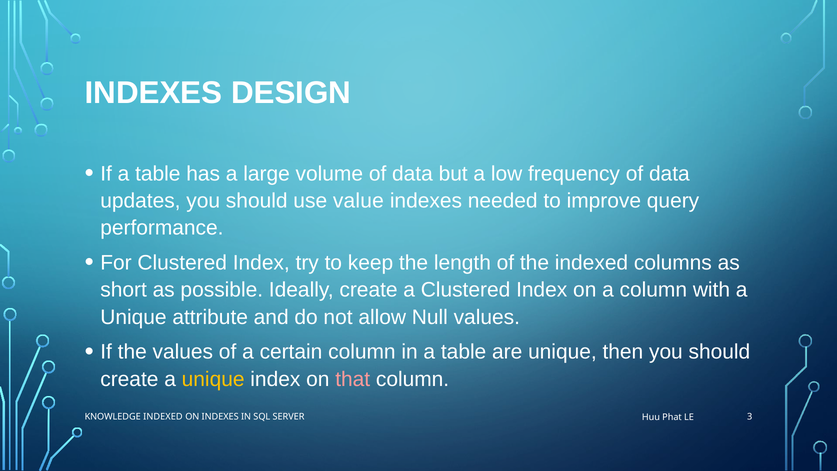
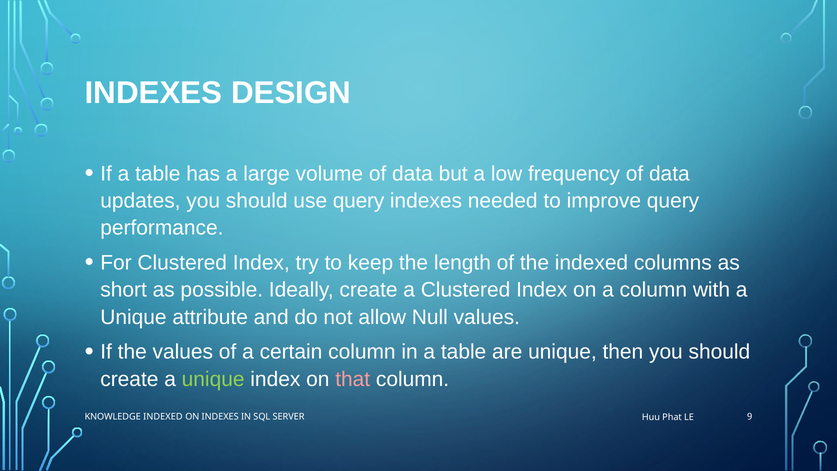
use value: value -> query (359, 201)
unique colour: yellow -> light green (213, 379)
3: 3 -> 9 (750, 416)
